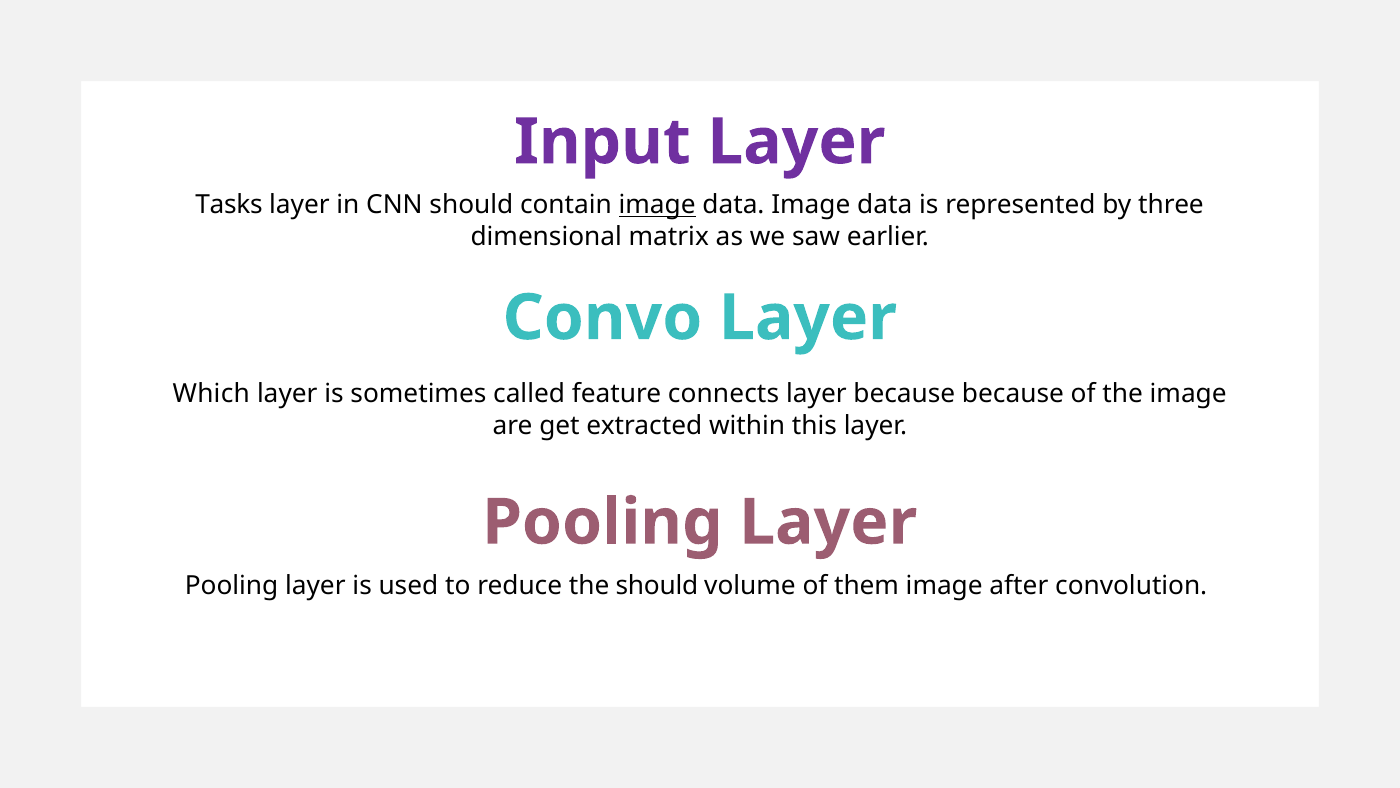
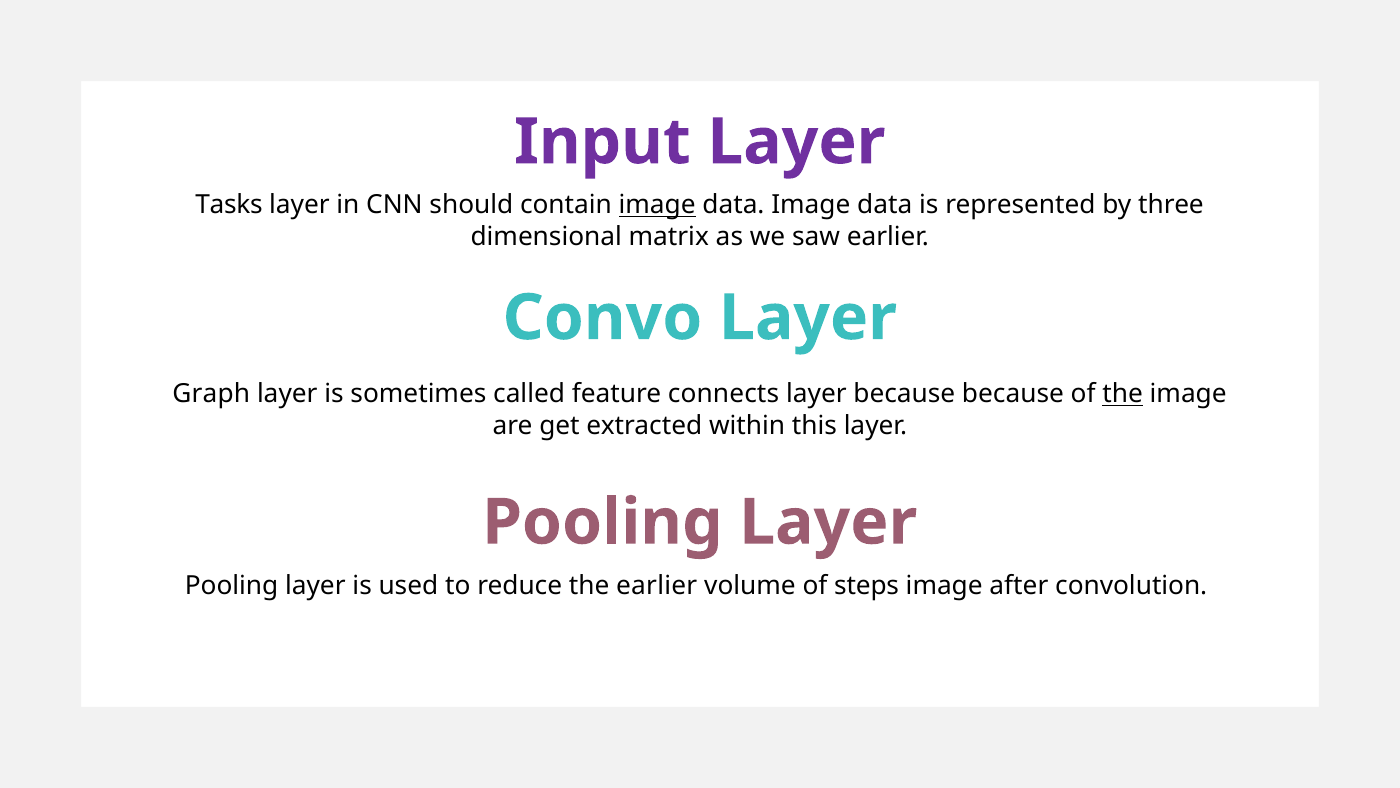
Which: Which -> Graph (211, 394)
the underline: none -> present (1123, 394)
the should: should -> earlier (657, 585)
them: them -> steps (867, 585)
